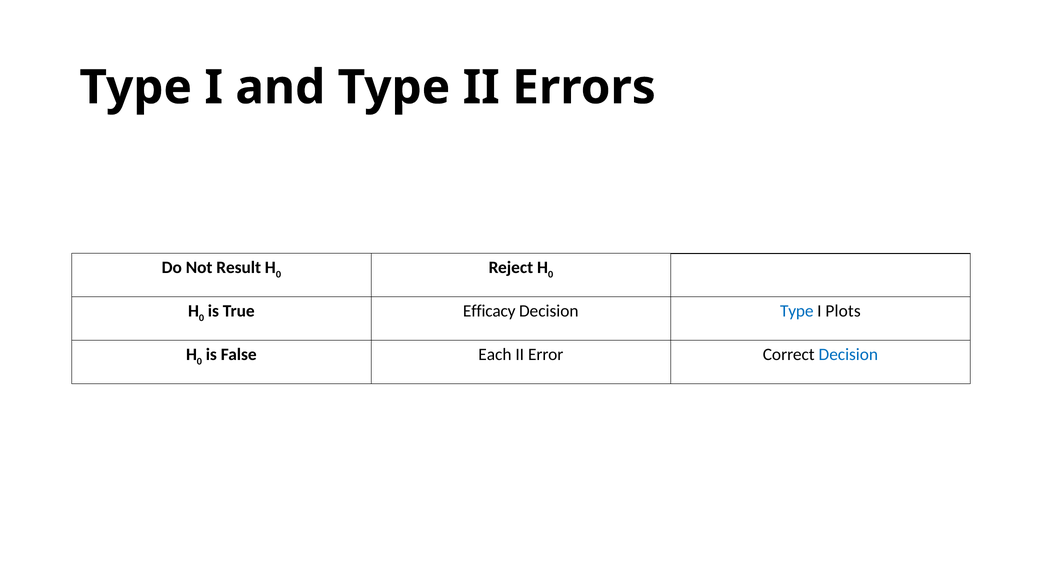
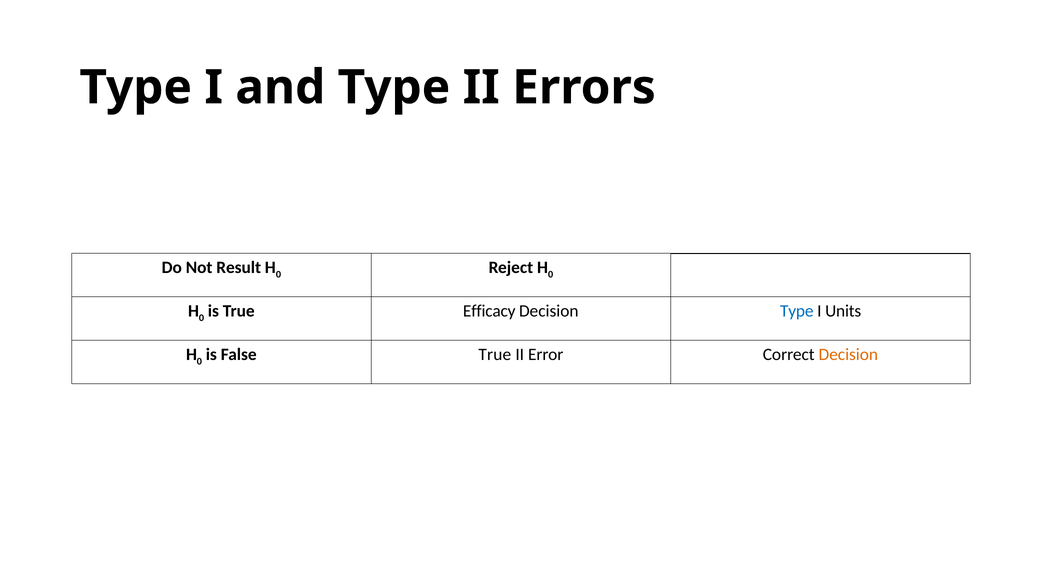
Plots: Plots -> Units (843, 311)
False Each: Each -> True (495, 355)
Decision colour: blue -> orange (848, 355)
